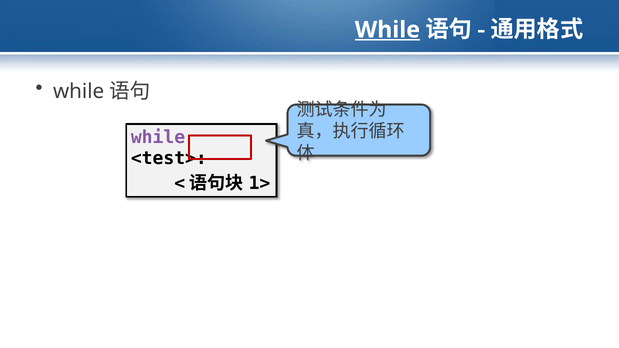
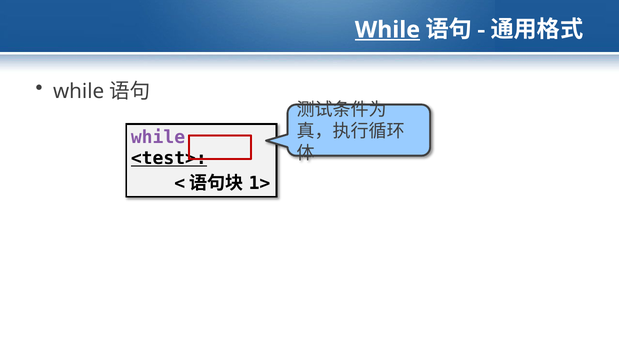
<test> underline: none -> present (169, 158)
